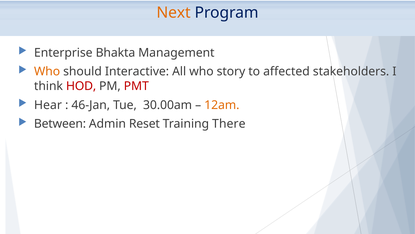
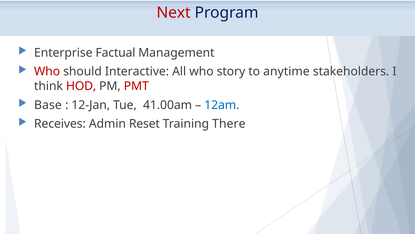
Next colour: orange -> red (174, 13)
Bhakta: Bhakta -> Factual (115, 53)
Who colour: orange -> red (47, 71)
affected: affected -> anytime (286, 71)
Hear: Hear -> Base (48, 105)
46-Jan: 46-Jan -> 12-Jan (91, 105)
30.00am: 30.00am -> 41.00am (168, 105)
12am colour: orange -> blue (222, 105)
Between: Between -> Receives (60, 124)
